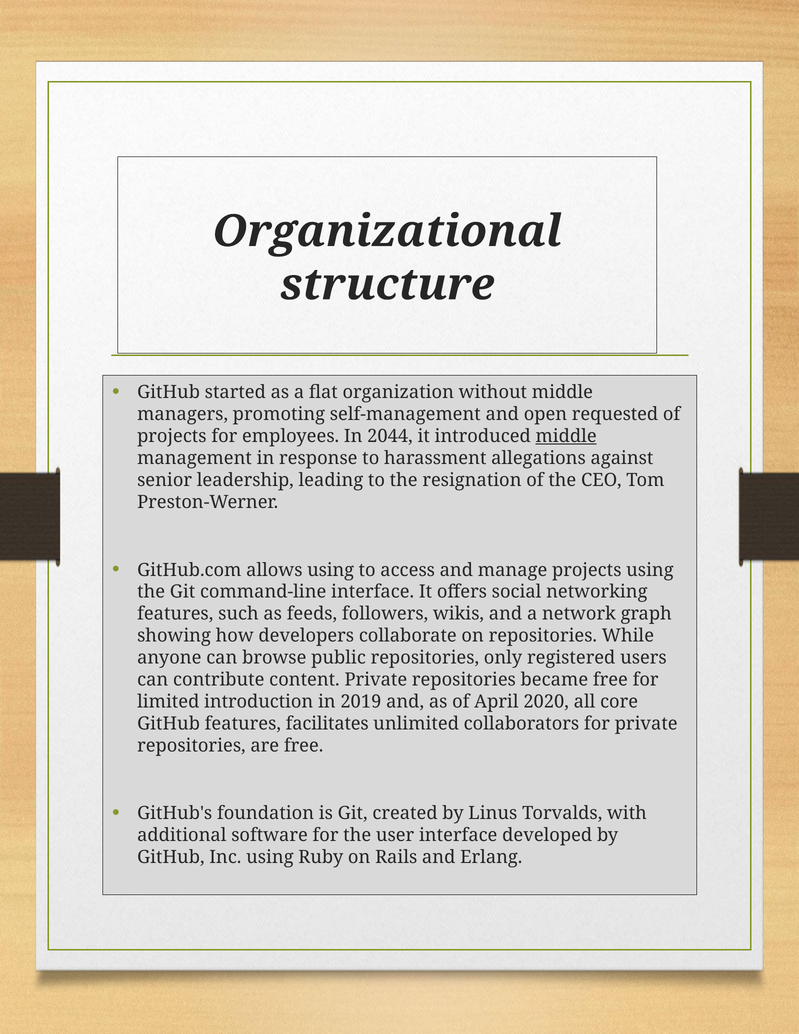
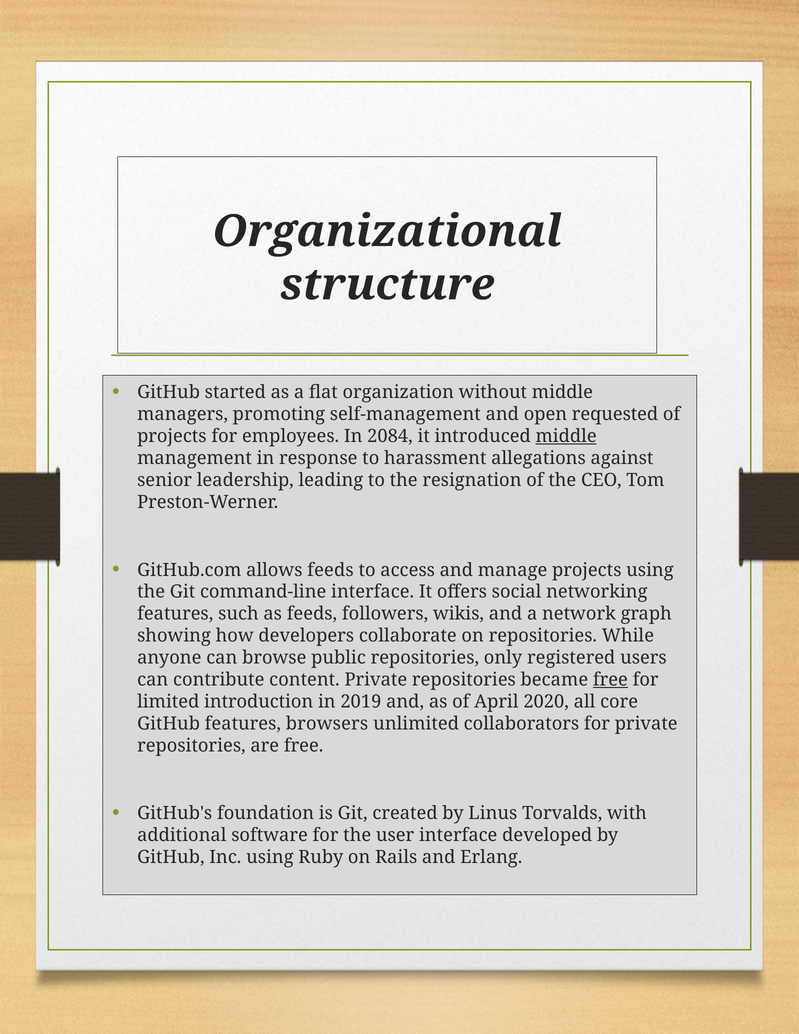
2044: 2044 -> 2084 (390, 436)
allows using: using -> feeds (330, 570)
free underline: none -> present (610, 680)
facilitates: facilitates -> browsers (327, 724)
